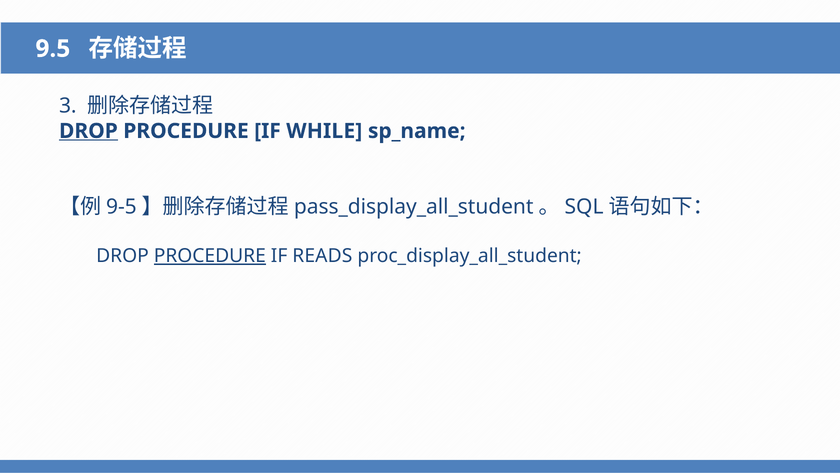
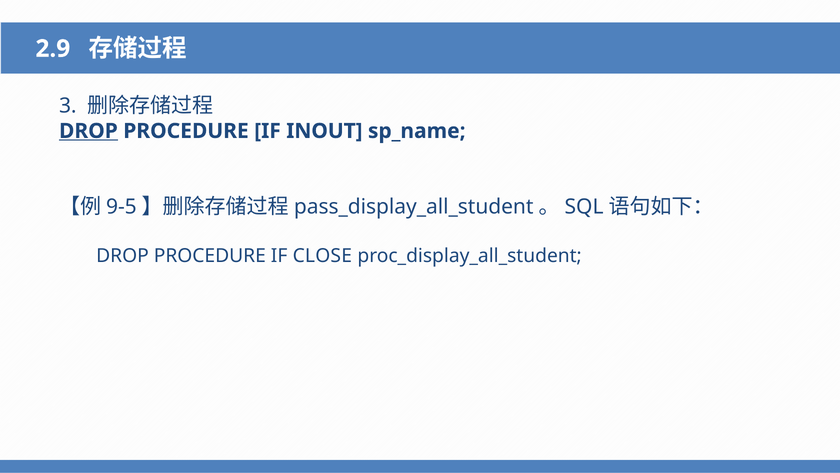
9.5: 9.5 -> 2.9 (53, 49)
WHILE: WHILE -> INOUT (324, 131)
PROCEDURE underline: present -> none (210, 256)
READS: READS -> CLOSE (322, 256)
